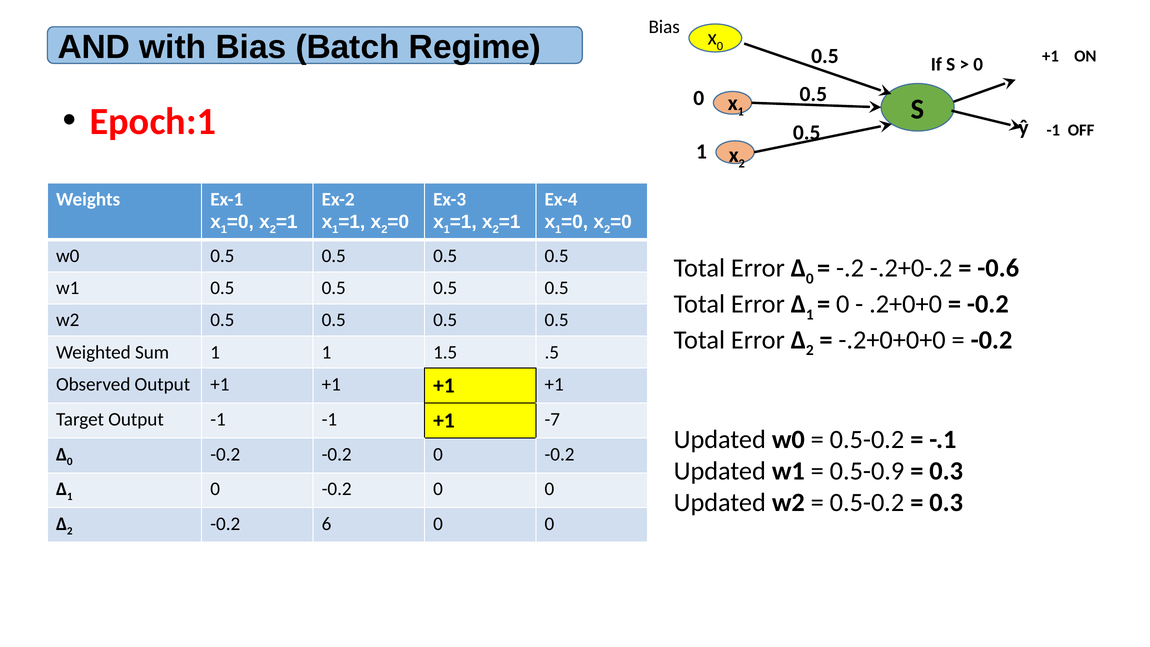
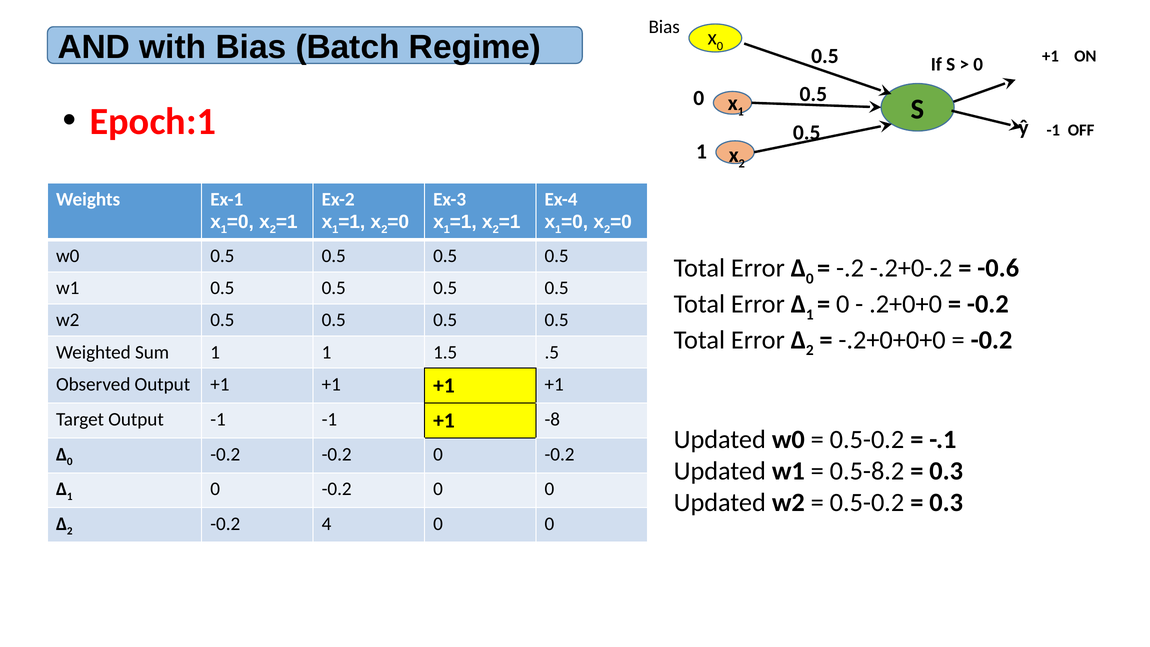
-7: -7 -> -8 (552, 419)
0.5-0.9: 0.5-0.9 -> 0.5-8.2 (867, 471)
6: 6 -> 4 (327, 524)
